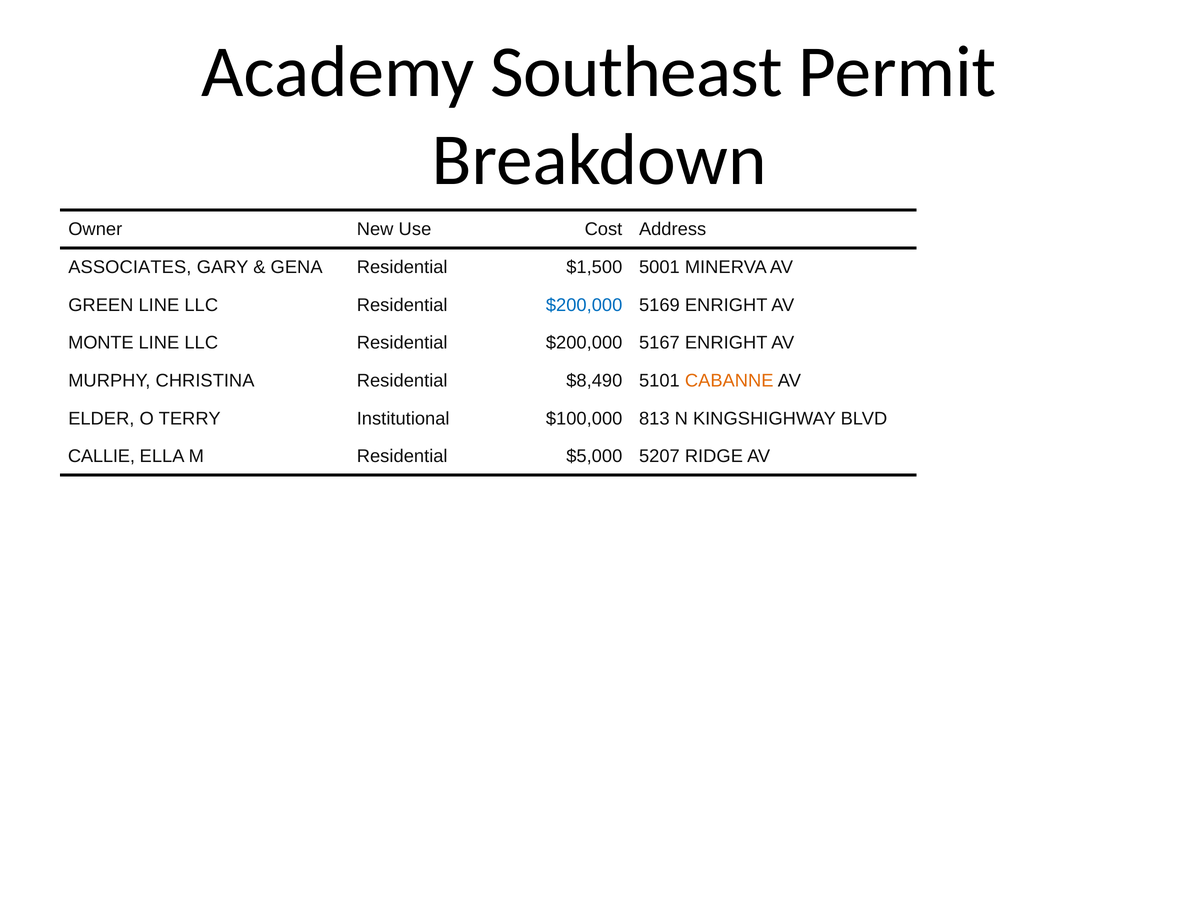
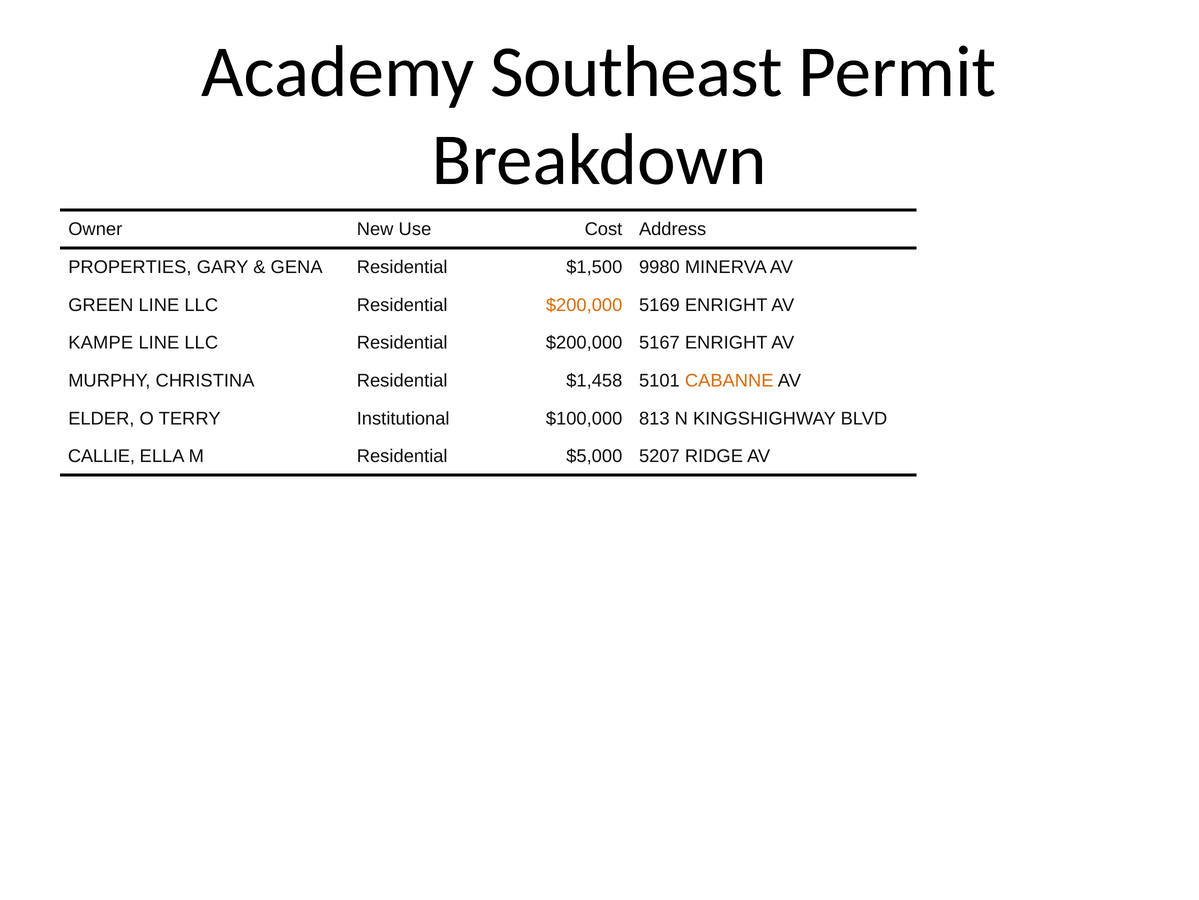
ASSOCIATES: ASSOCIATES -> PROPERTIES (130, 267)
5001: 5001 -> 9980 (659, 267)
$200,000 colour: blue -> orange (584, 305)
MONTE: MONTE -> KAMPE (101, 343)
$8,490: $8,490 -> $1,458 (594, 380)
